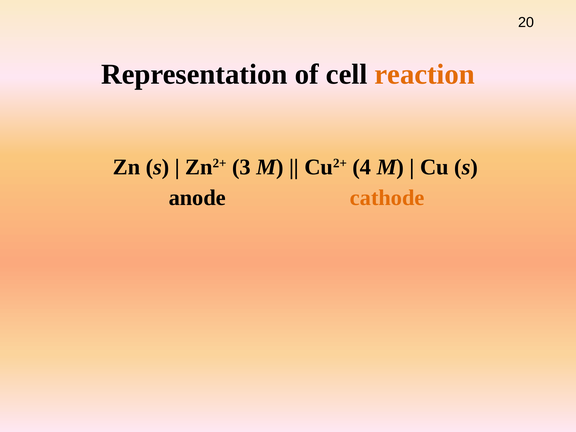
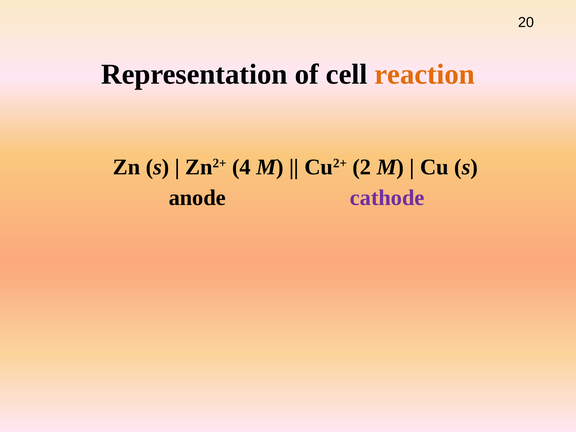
3: 3 -> 4 (241, 167)
4: 4 -> 2 (362, 167)
cathode colour: orange -> purple (387, 198)
